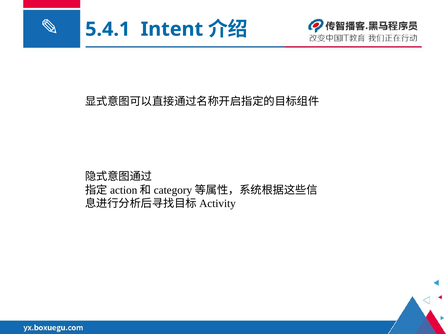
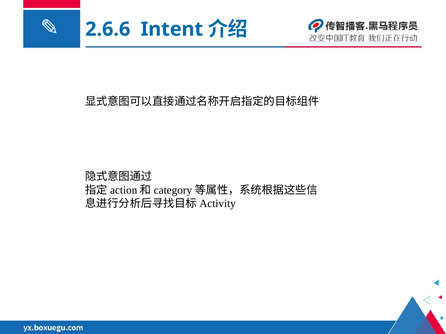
5.4.1: 5.4.1 -> 2.6.6 (108, 29)
